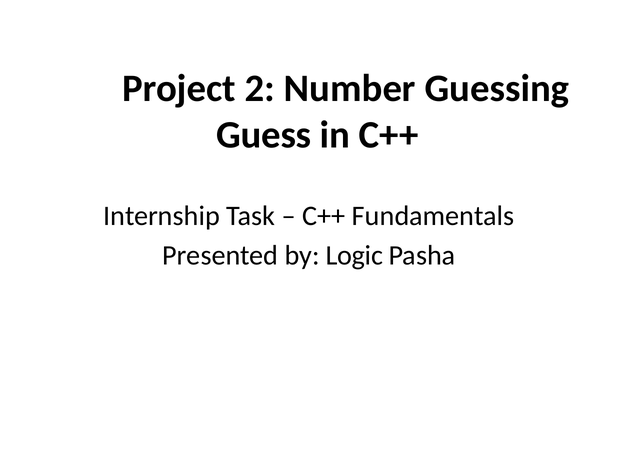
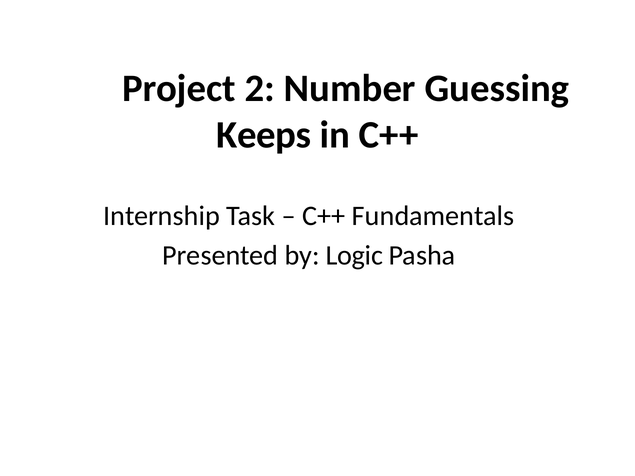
Guess: Guess -> Keeps (264, 135)
